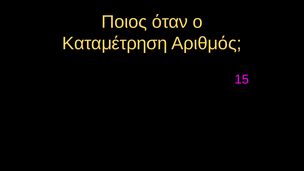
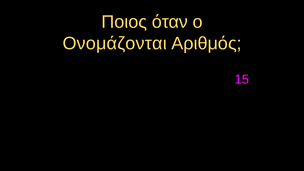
Καταμέτρηση: Καταμέτρηση -> Ονομάζονται (115, 43)
